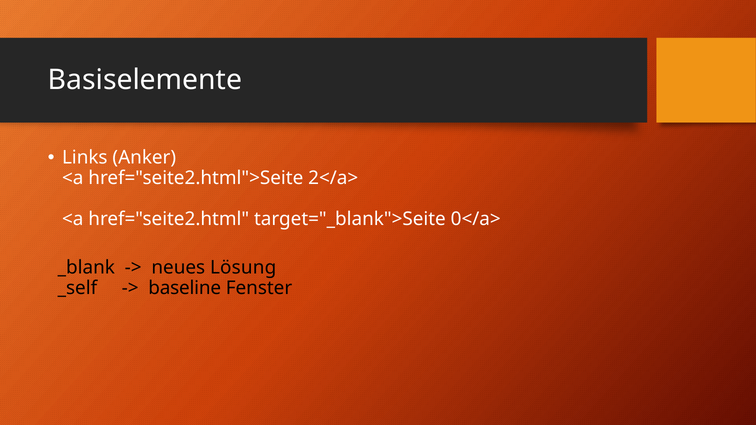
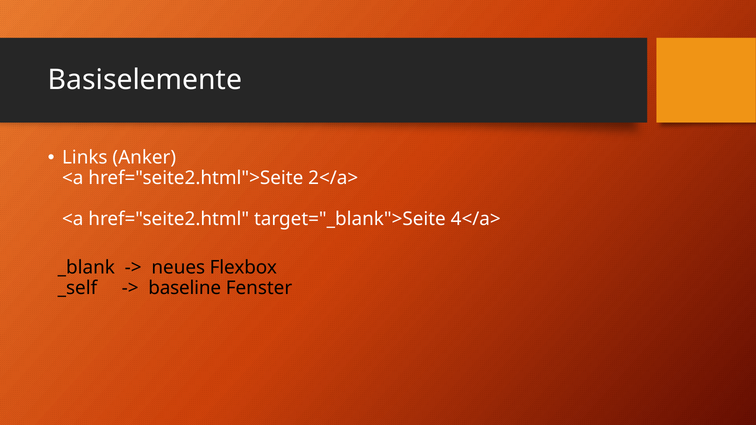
0</a>: 0</a> -> 4</a> (476, 219)
Lösung: Lösung -> Flexbox (243, 268)
